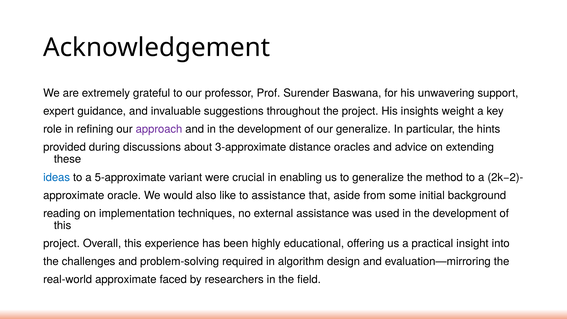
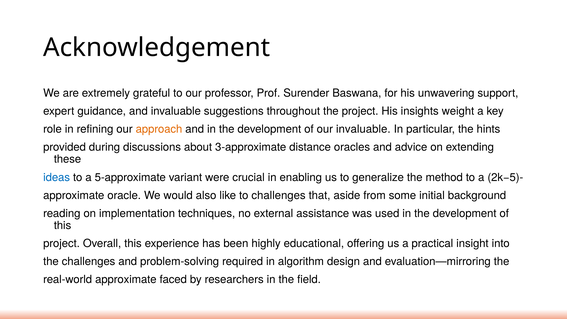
approach colour: purple -> orange (159, 129)
our generalize: generalize -> invaluable (363, 129)
2k−2)-: 2k−2)- -> 2k−5)- (505, 177)
to assistance: assistance -> challenges (279, 195)
